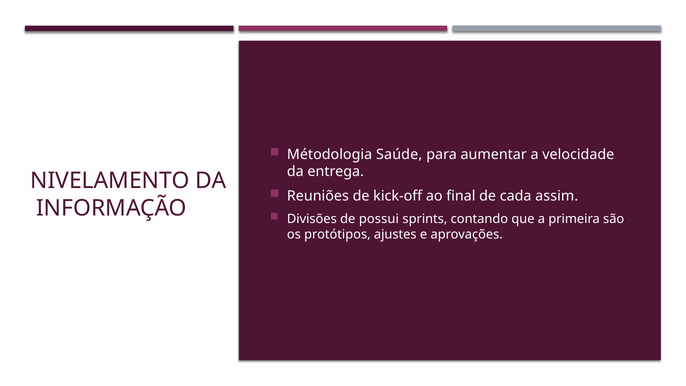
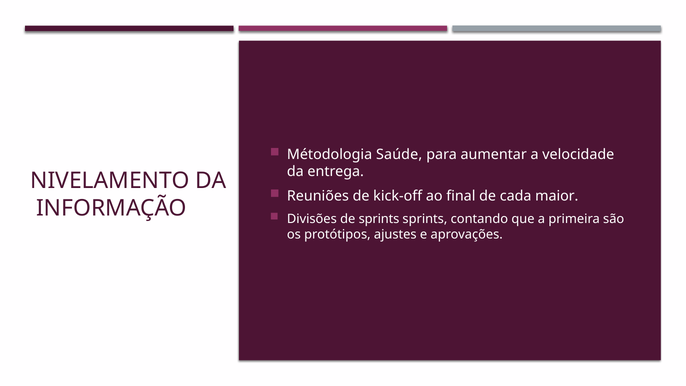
assim: assim -> maior (557, 196)
de possui: possui -> sprints (379, 219)
